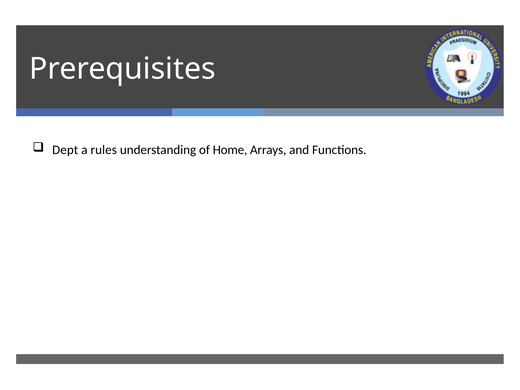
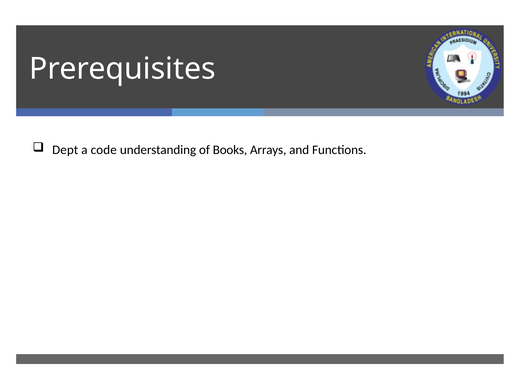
rules: rules -> code (104, 150)
Home: Home -> Books (230, 150)
